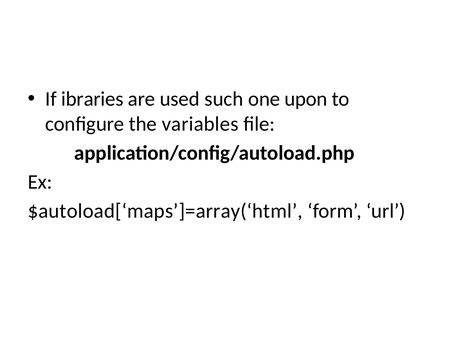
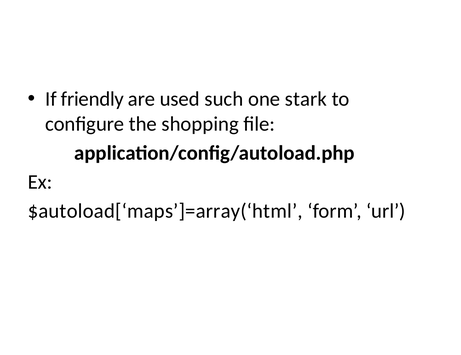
ibraries: ibraries -> friendly (92, 99)
upon: upon -> stark (306, 99)
variables: variables -> shopping (200, 124)
